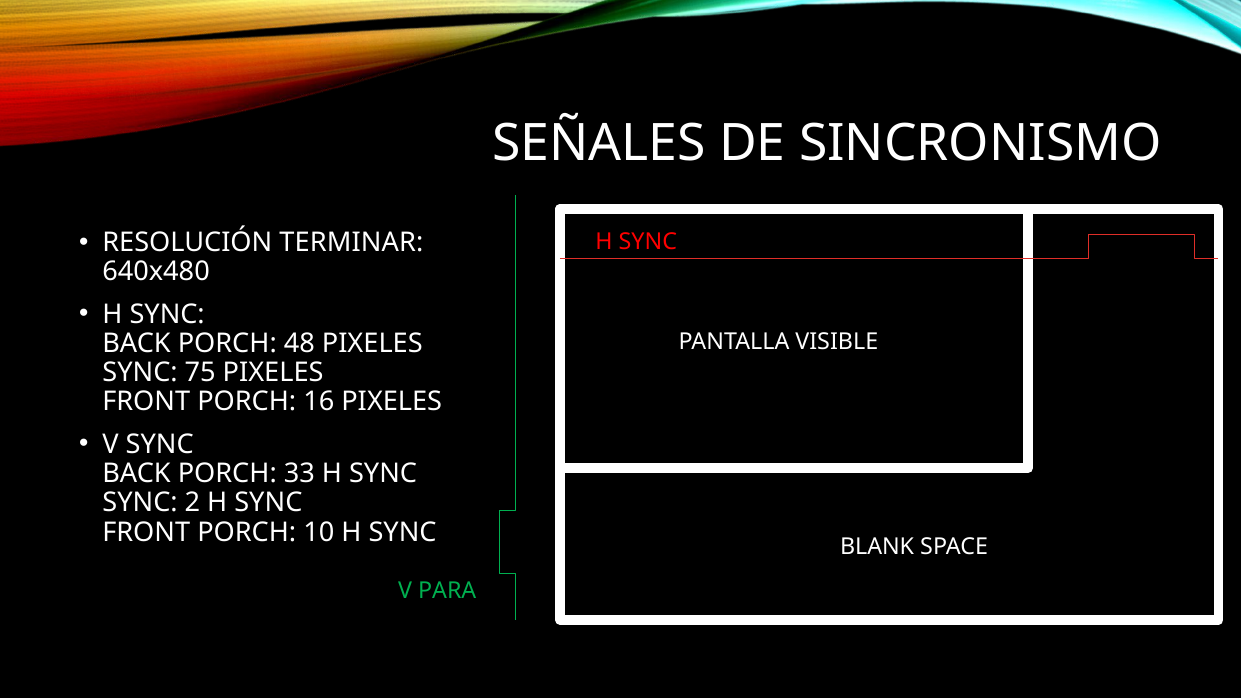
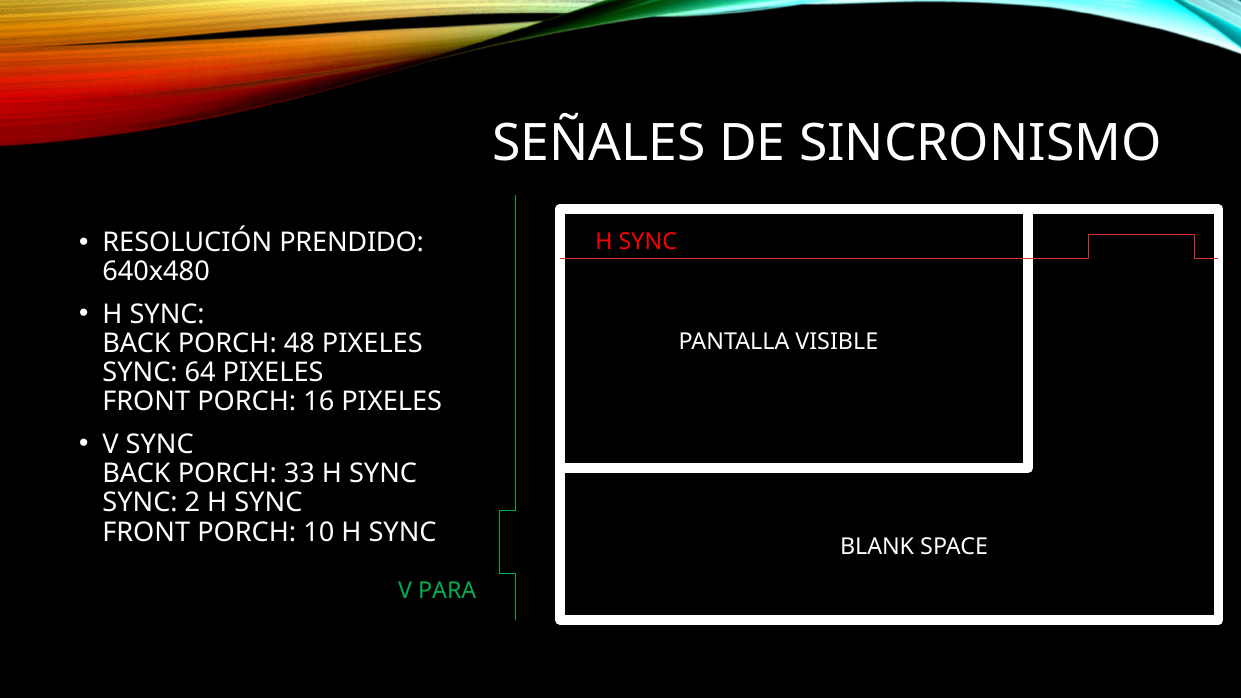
TERMINAR: TERMINAR -> PRENDIDO (352, 243)
75: 75 -> 64 (200, 373)
